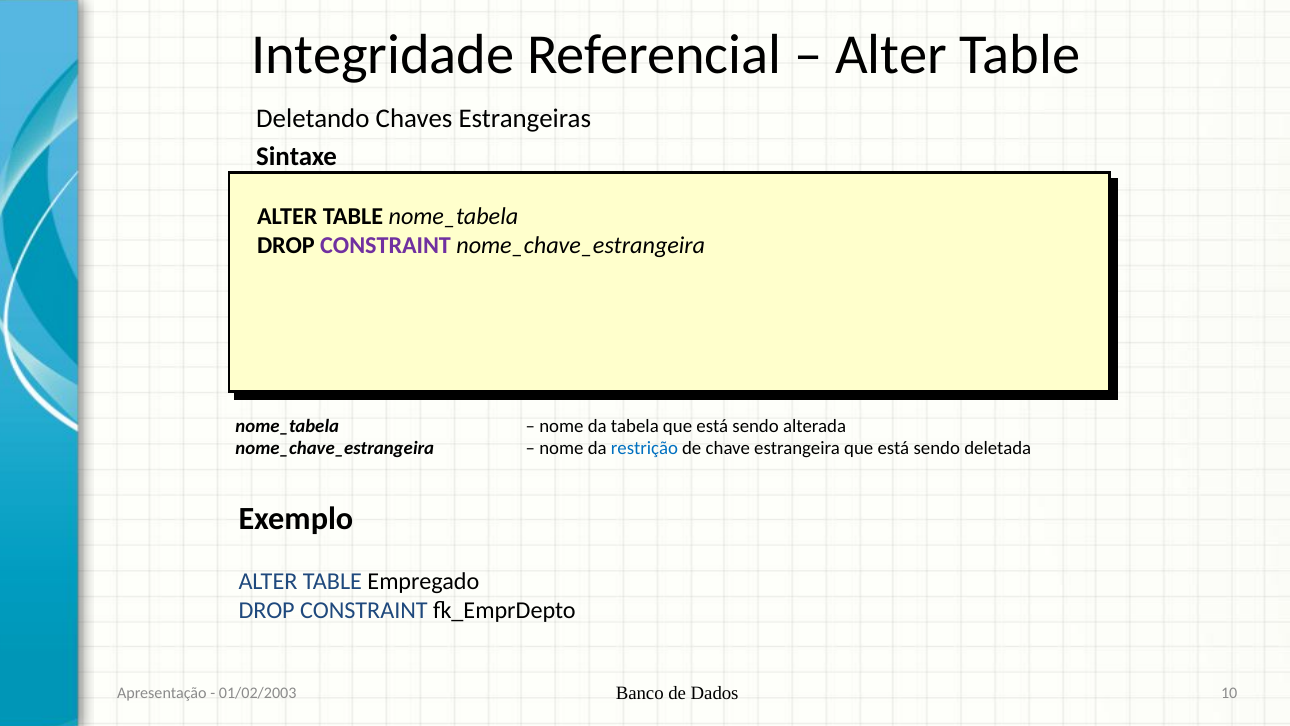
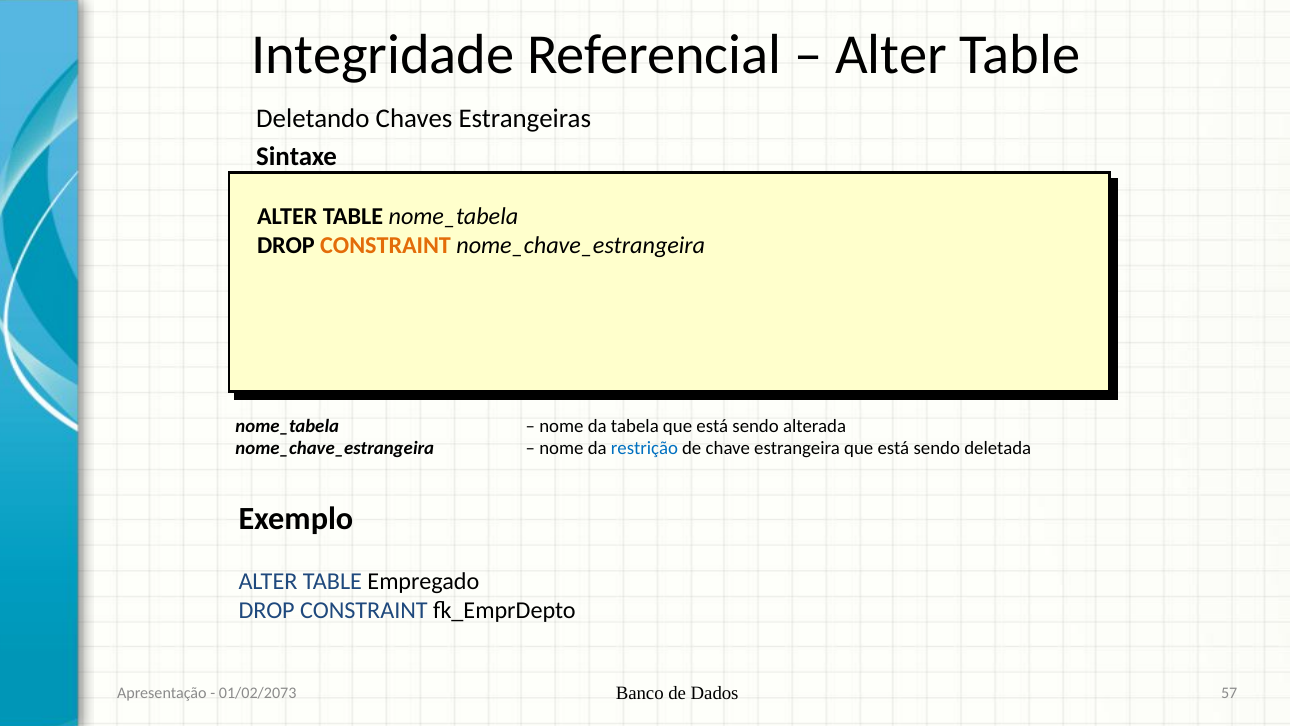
CONSTRAINT colour: purple -> orange (386, 245)
10: 10 -> 57 (1229, 693)
01/02/2003: 01/02/2003 -> 01/02/2073 (258, 693)
